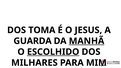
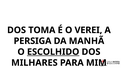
JESUS: JESUS -> VEREI (88, 30)
GUARDA: GUARDA -> PERSIGA (33, 41)
MANHÃ underline: present -> none (87, 41)
